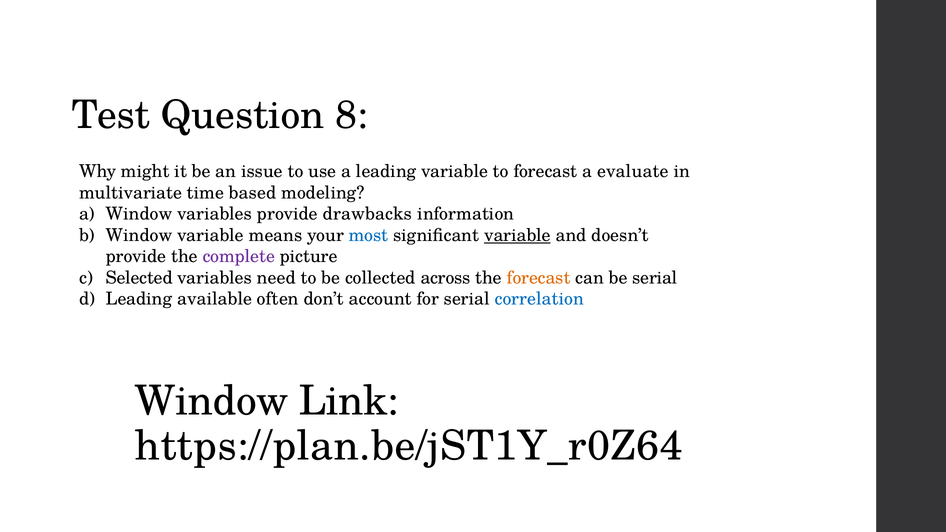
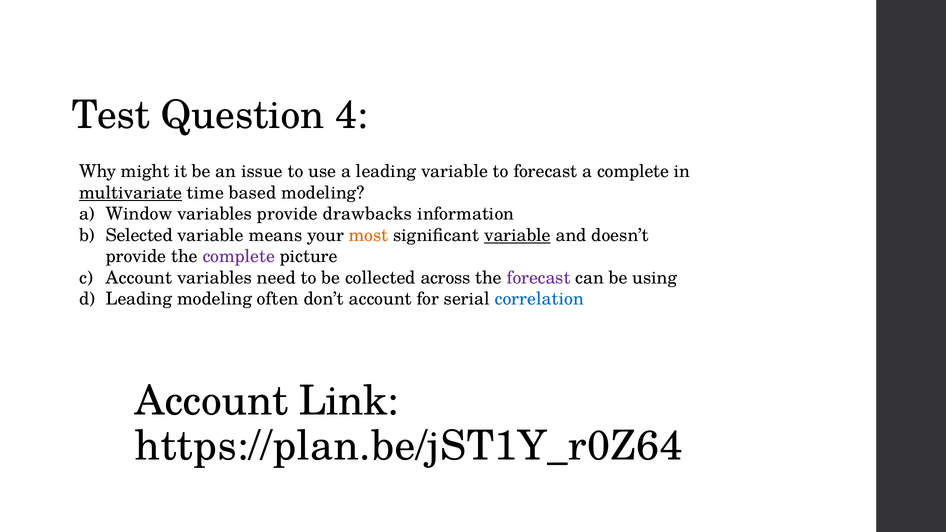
8: 8 -> 4 (352, 115)
a evaluate: evaluate -> complete (633, 171)
multivariate underline: none -> present (131, 193)
Window: Window -> Selected (139, 235)
most colour: blue -> orange (369, 235)
Selected: Selected -> Account (139, 278)
forecast colour: orange -> purple (539, 278)
be serial: serial -> using (655, 278)
Leading available: available -> modeling (215, 299)
Window: Window -> Account (212, 401)
